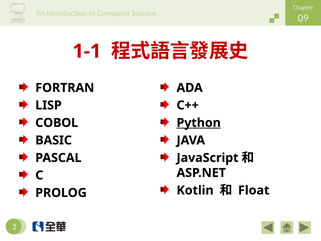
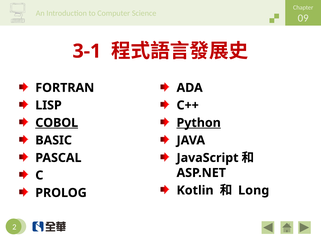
1-1: 1-1 -> 3-1 (87, 51)
COBOL underline: none -> present (57, 123)
Float: Float -> Long (254, 190)
